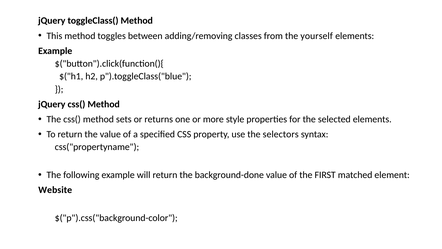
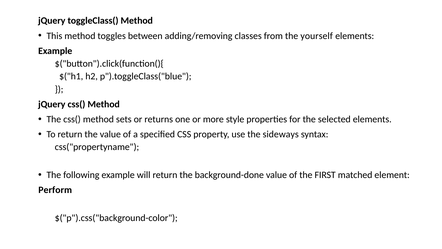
selectors: selectors -> sideways (281, 134)
Website: Website -> Perform (55, 190)
